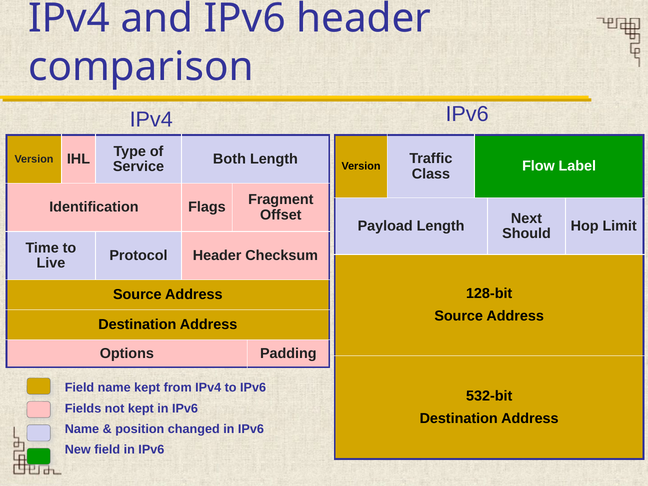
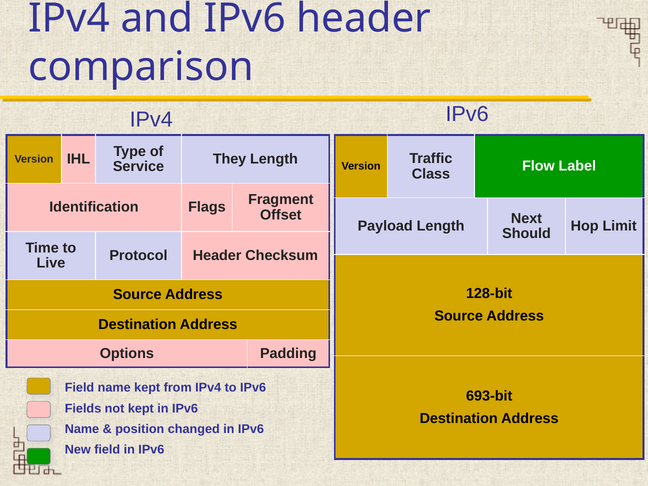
Both: Both -> They (230, 159)
532-bit: 532-bit -> 693-bit (489, 396)
